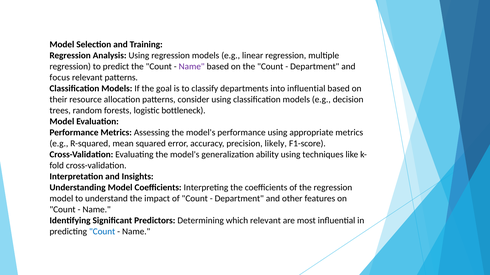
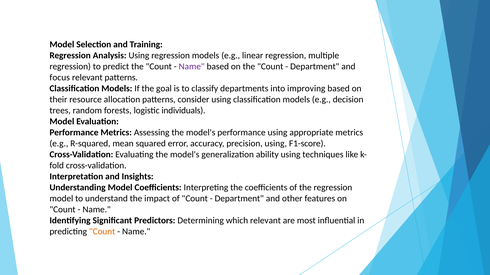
into influential: influential -> improving (306, 89)
bottleneck: bottleneck -> individuals (183, 111)
precision likely: likely -> using (276, 144)
Count colour: blue -> orange (102, 232)
